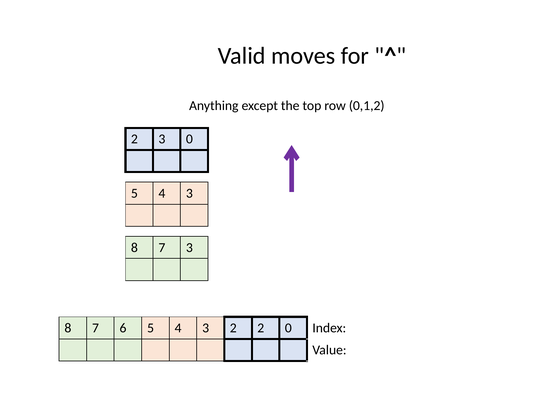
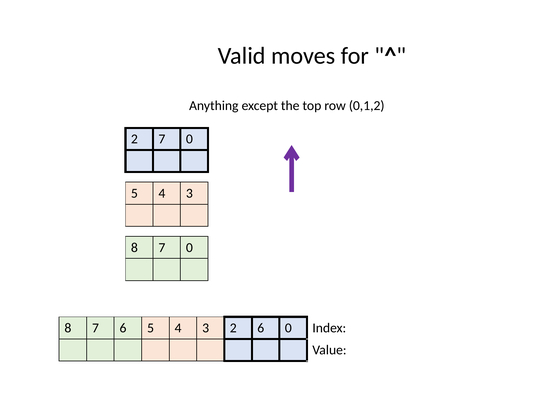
2 3: 3 -> 7 (162, 139)
8 7 3: 3 -> 0 (189, 247)
2 2: 2 -> 6 (261, 328)
